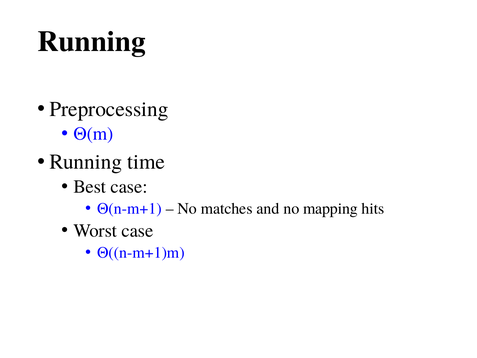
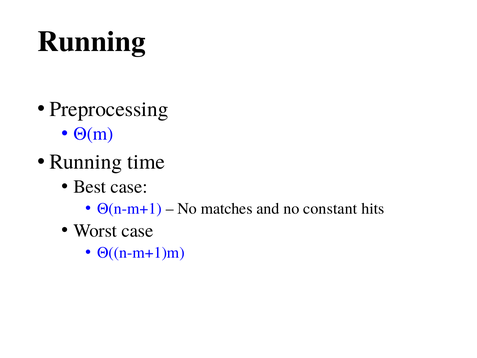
mapping: mapping -> constant (330, 209)
